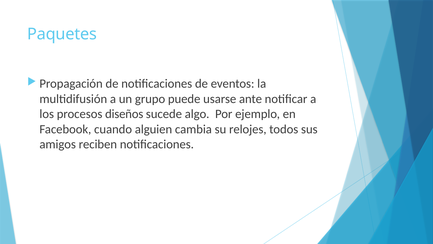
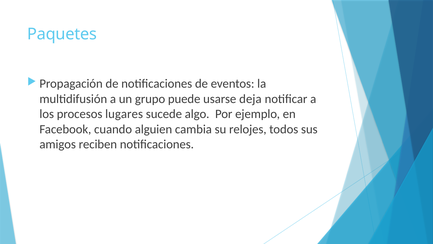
ante: ante -> deja (250, 99)
diseños: diseños -> lugares (124, 114)
